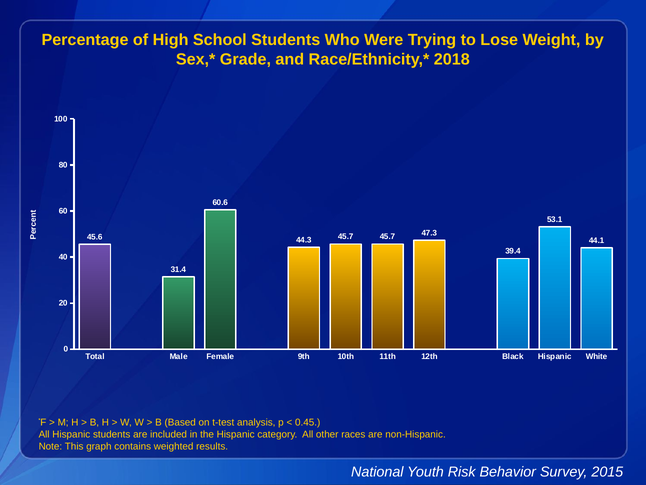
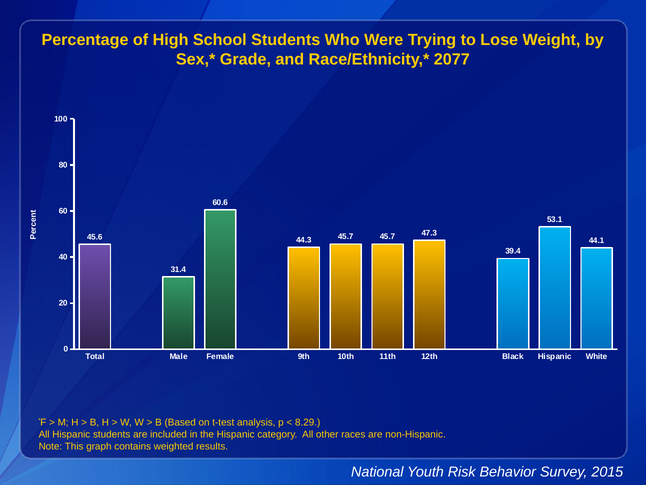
2018: 2018 -> 2077 (452, 59)
0.45: 0.45 -> 8.29 (308, 422)
